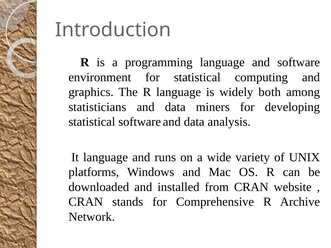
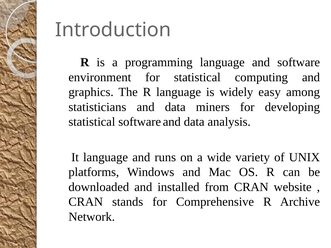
both: both -> easy (270, 92)
